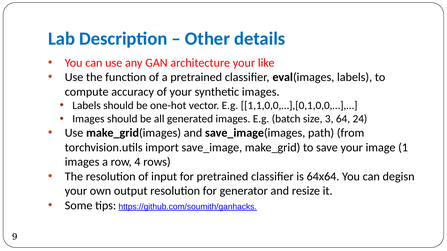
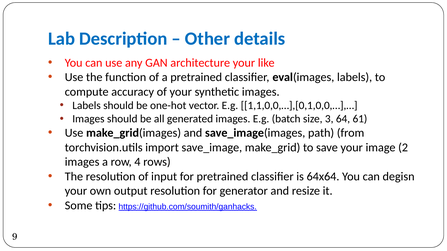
24: 24 -> 61 (360, 119)
1: 1 -> 2 (403, 148)
